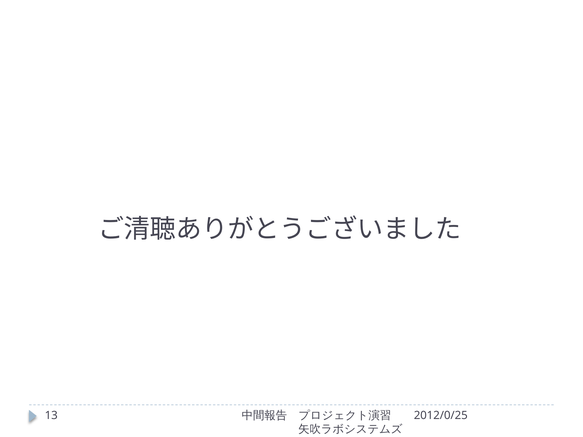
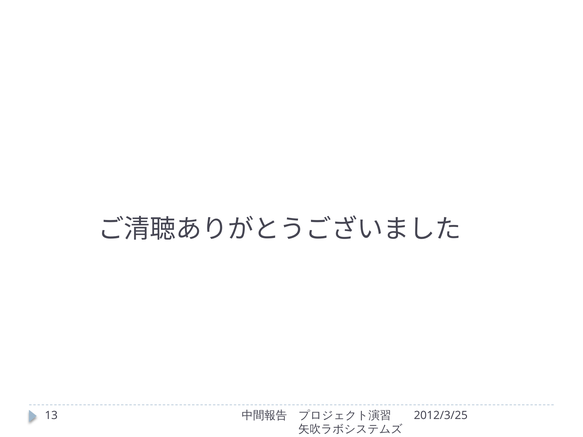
2012/0/25: 2012/0/25 -> 2012/3/25 (441, 416)
